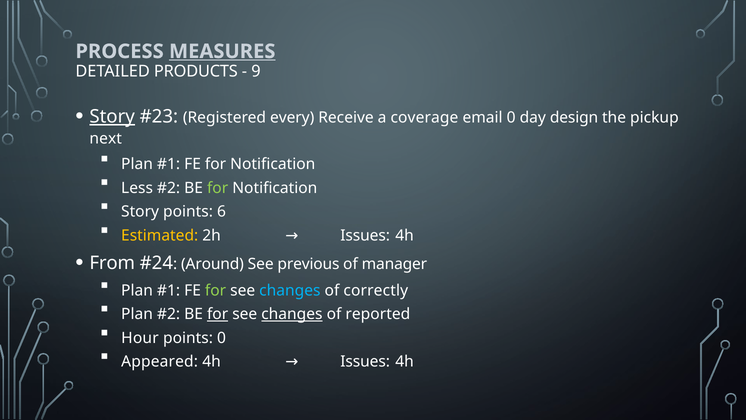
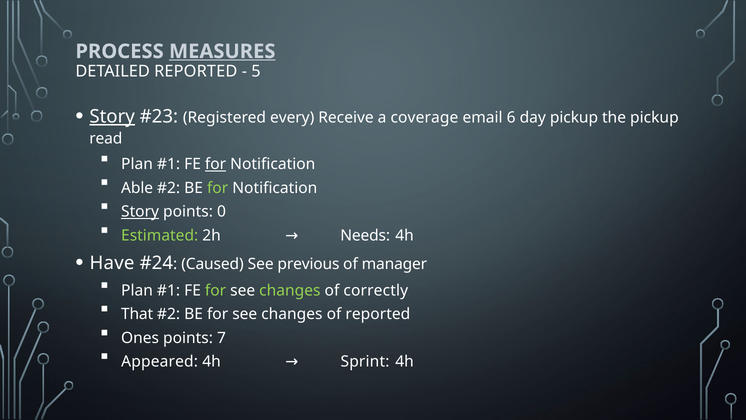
DETAILED PRODUCTS: PRODUCTS -> REPORTED (196, 71)
9: 9 -> 5 (256, 71)
email 0: 0 -> 6 (511, 118)
day design: design -> pickup (574, 118)
next: next -> read (106, 138)
for underline: none -> present (216, 164)
Less: Less -> Able (137, 188)
Story underline: none -> present (140, 212)
6: 6 -> 0 (221, 212)
Estimated colour: yellow -> light green (160, 235)
Issues: Issues -> Needs (365, 235)
From: From -> Have (112, 263)
Around: Around -> Caused (212, 264)
changes colour: light blue -> light green (290, 290)
Plan: Plan -> That (137, 314)
for underline: present -> none (218, 314)
changes underline: present -> none (292, 314)
Hour: Hour -> Ones (140, 338)
points 0: 0 -> 7 (221, 338)
Issues: Issues -> Sprint (365, 361)
